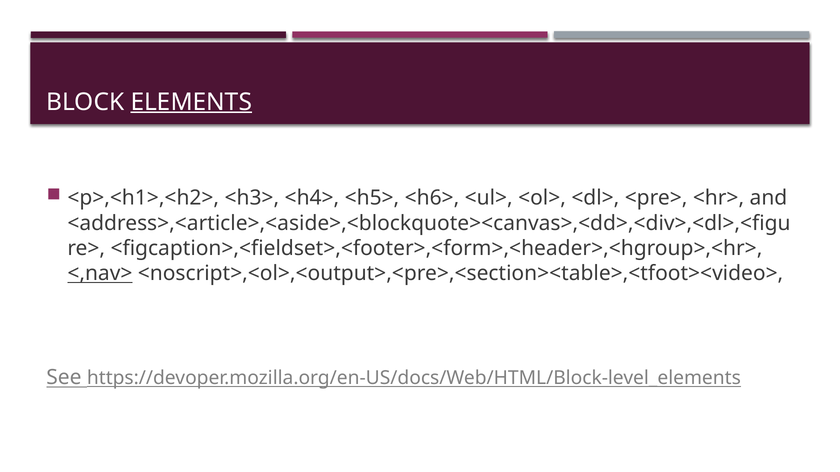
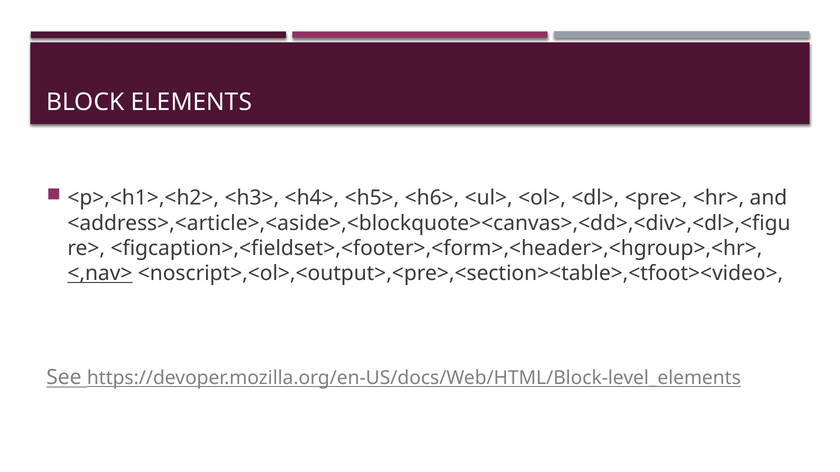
ELEMENTS underline: present -> none (191, 102)
